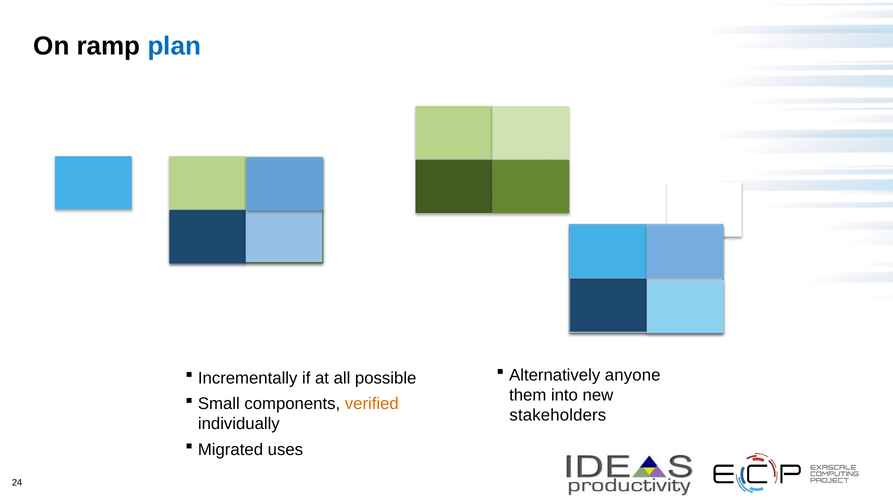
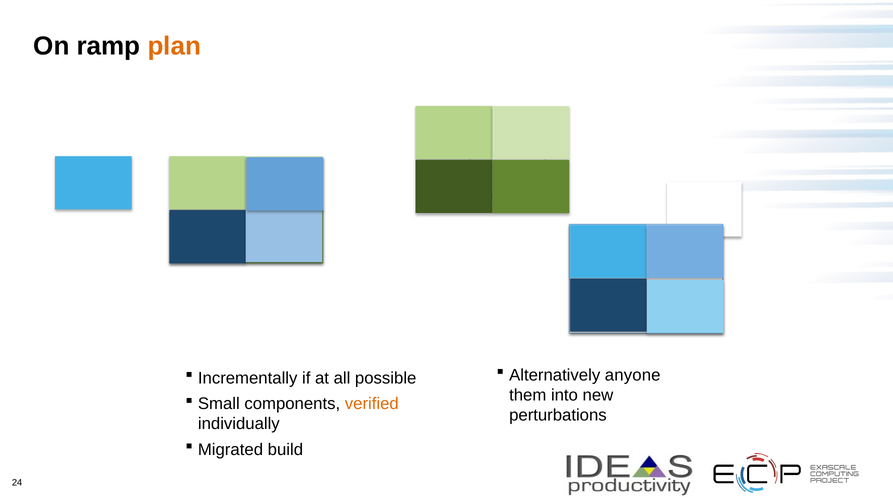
plan colour: blue -> orange (174, 46)
stakeholders: stakeholders -> perturbations (558, 415)
uses: uses -> build (285, 449)
